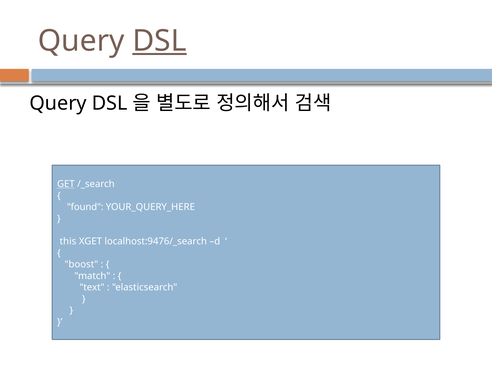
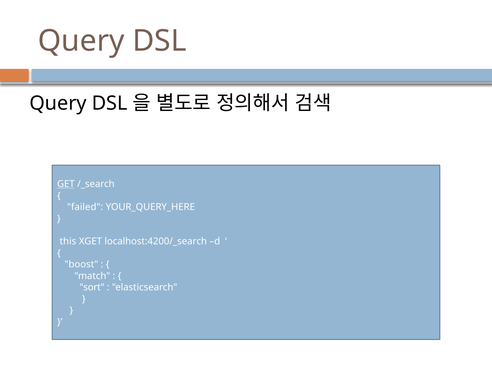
DSL underline: present -> none (159, 41)
found: found -> failed (85, 207)
localhost:9476/_search: localhost:9476/_search -> localhost:4200/_search (156, 241)
text: text -> sort (92, 287)
